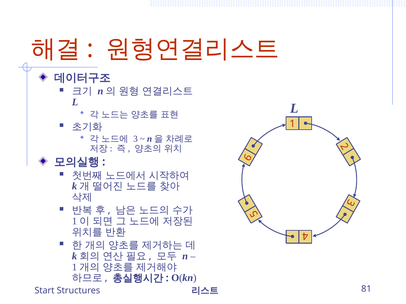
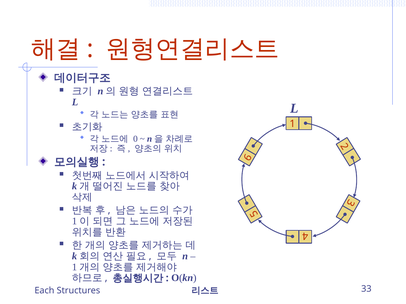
3: 3 -> 0 (135, 139)
81: 81 -> 33 (366, 289)
Start: Start -> Each (44, 291)
